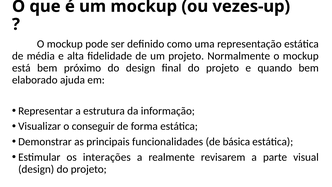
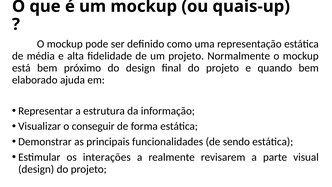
vezes-up: vezes-up -> quais-up (251, 6)
básica: básica -> sendo (236, 142)
